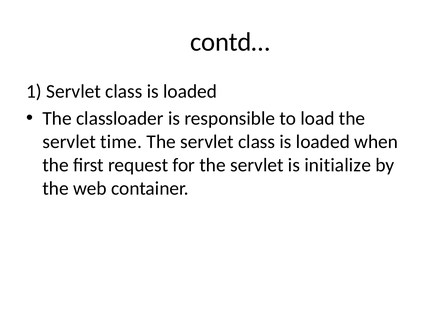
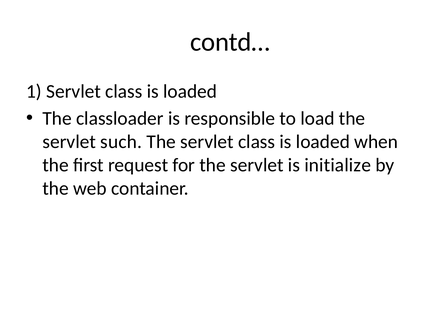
time: time -> such (121, 142)
